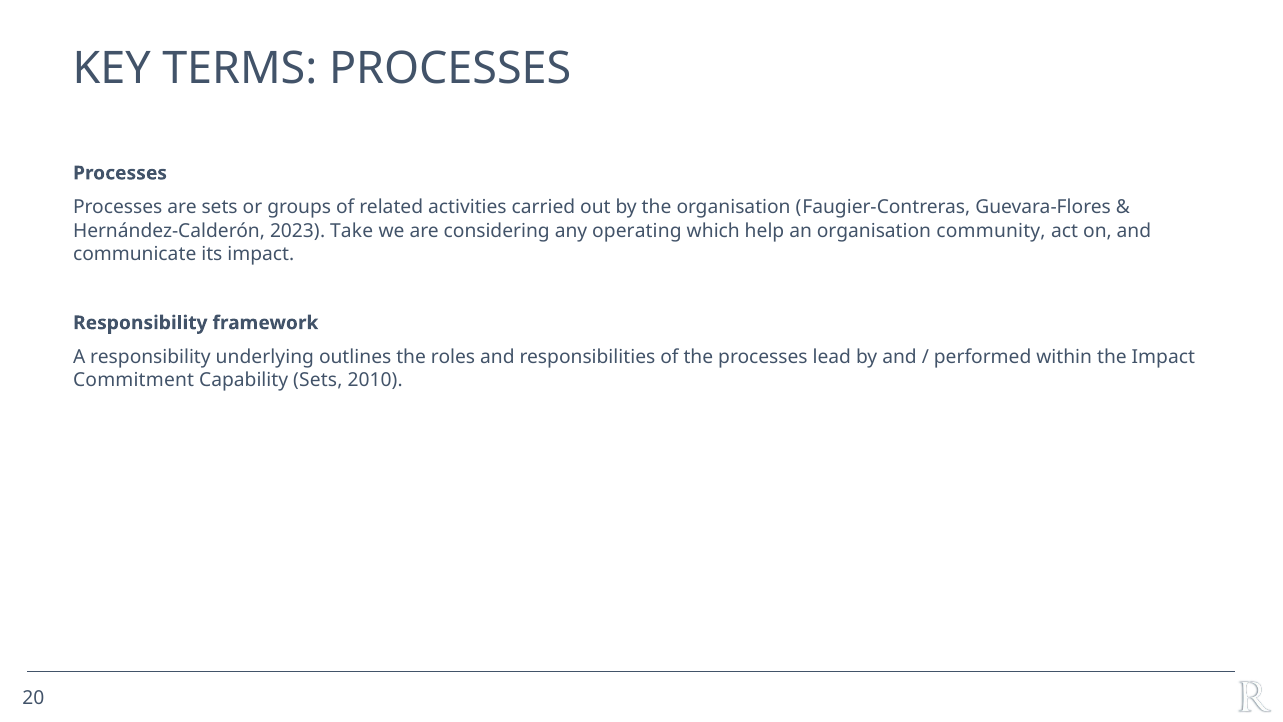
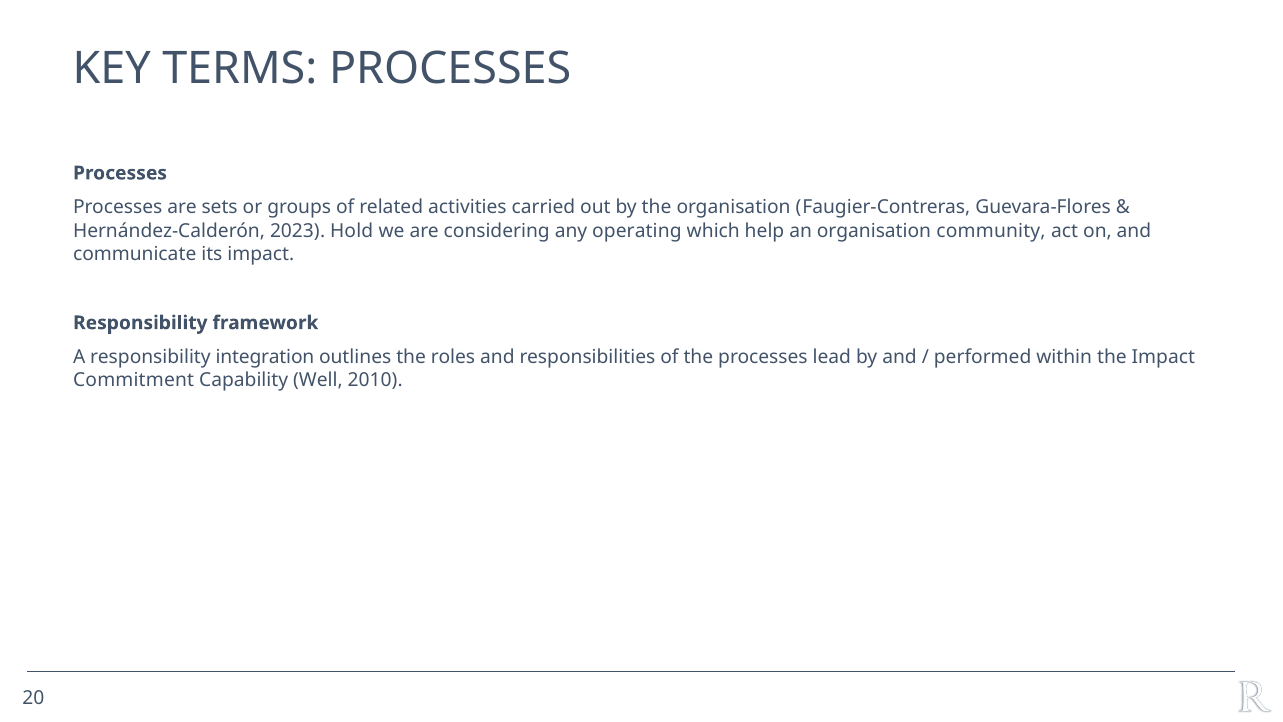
Take: Take -> Hold (352, 231)
underlying: underlying -> integration (265, 357)
Capability Sets: Sets -> Well (318, 380)
